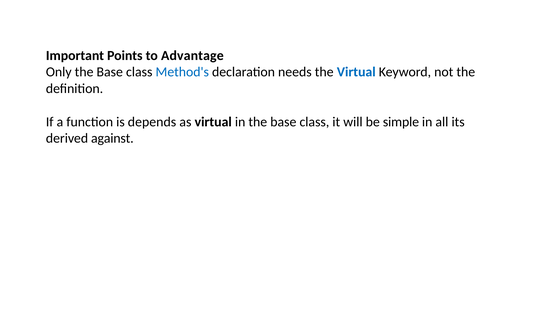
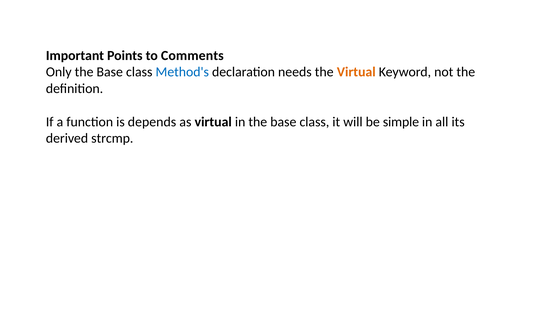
Advantage: Advantage -> Comments (192, 55)
Virtual colour: blue -> orange (356, 72)
against: against -> strcmp (112, 138)
